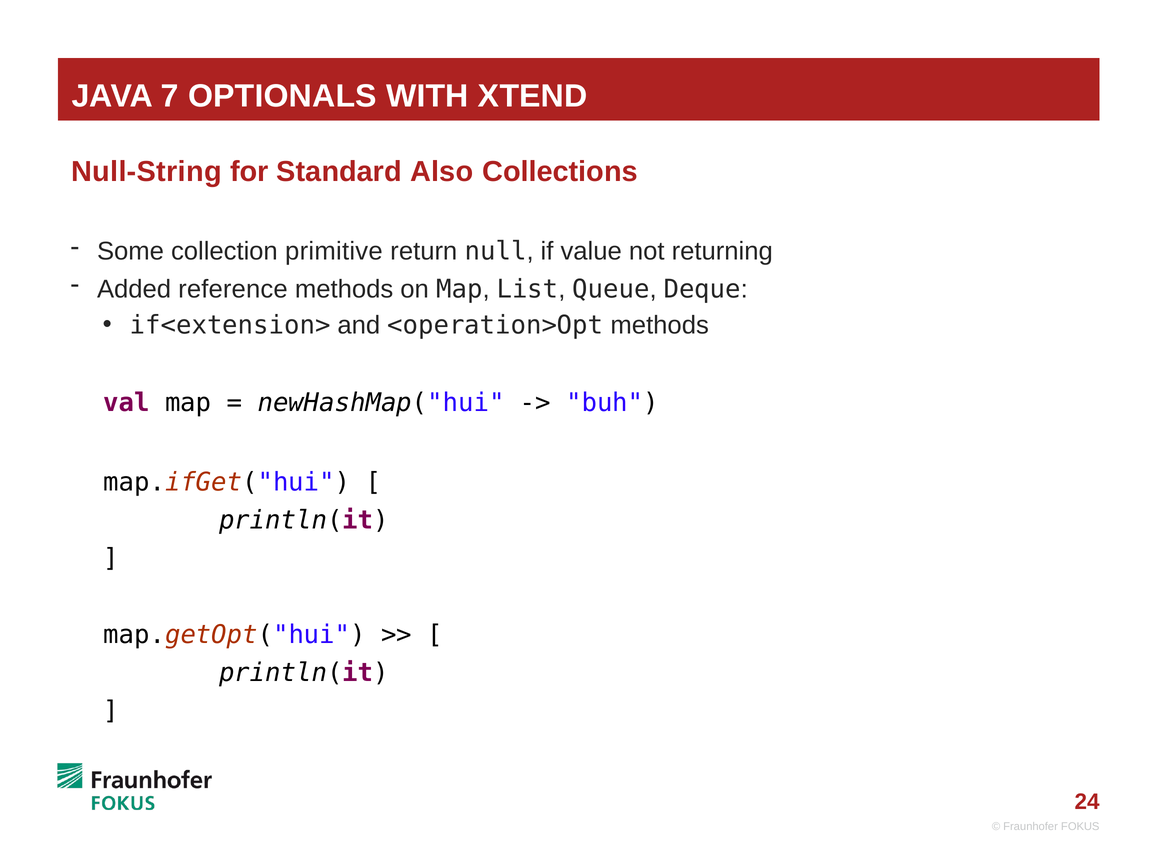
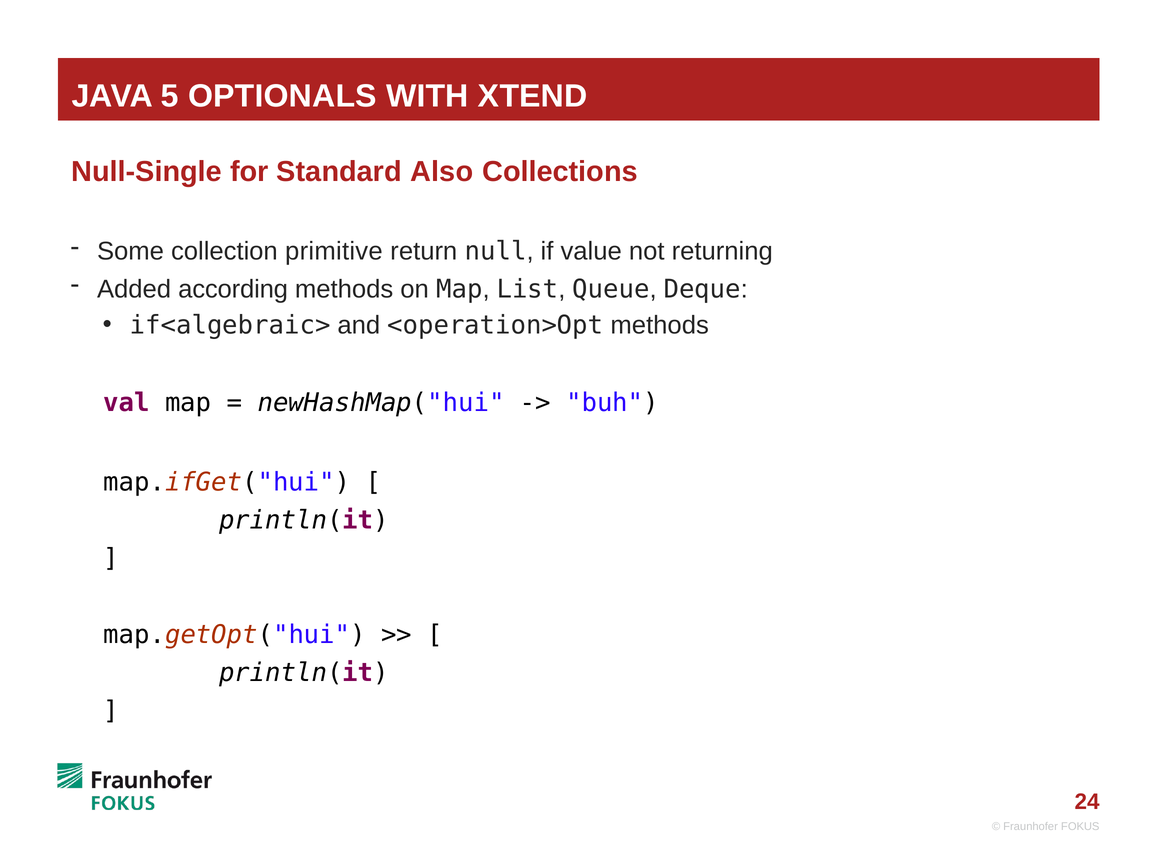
7: 7 -> 5 (170, 96)
Null-String: Null-String -> Null-Single (147, 172)
reference: reference -> according (233, 289)
if<extension>: if<extension> -> if<algebraic> (230, 325)
